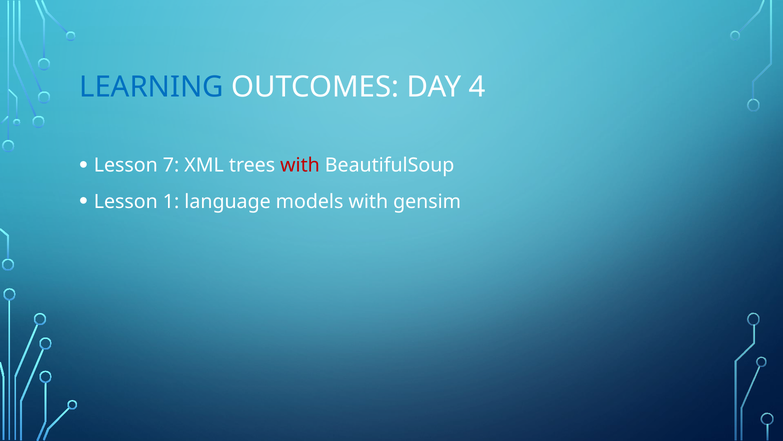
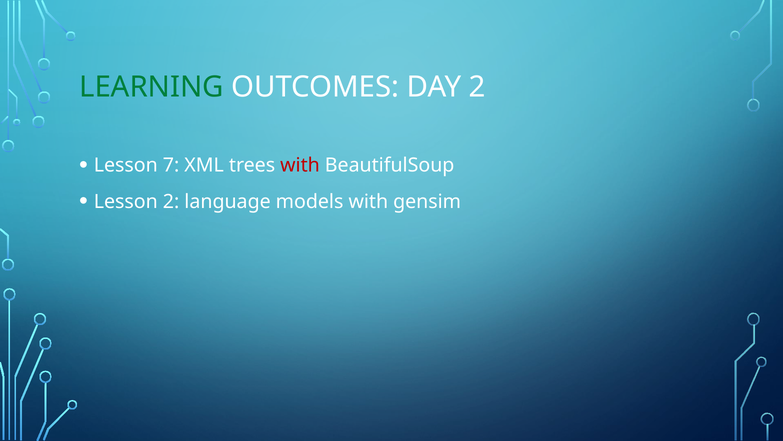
LEARNING colour: blue -> green (152, 87)
DAY 4: 4 -> 2 (477, 87)
Lesson 1: 1 -> 2 (171, 202)
